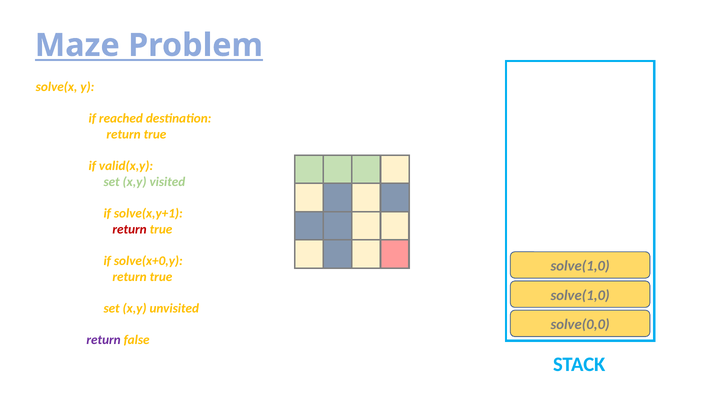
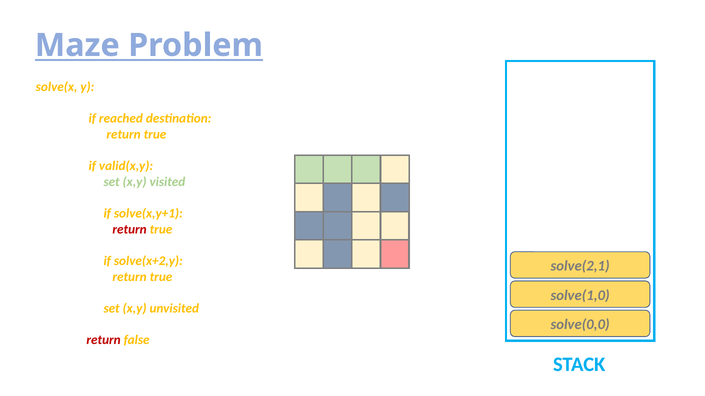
solve(x+0,y: solve(x+0,y -> solve(x+2,y (148, 261)
solve(1,0: solve(1,0 -> solve(2,1 (580, 266)
return colour: purple -> red (104, 341)
